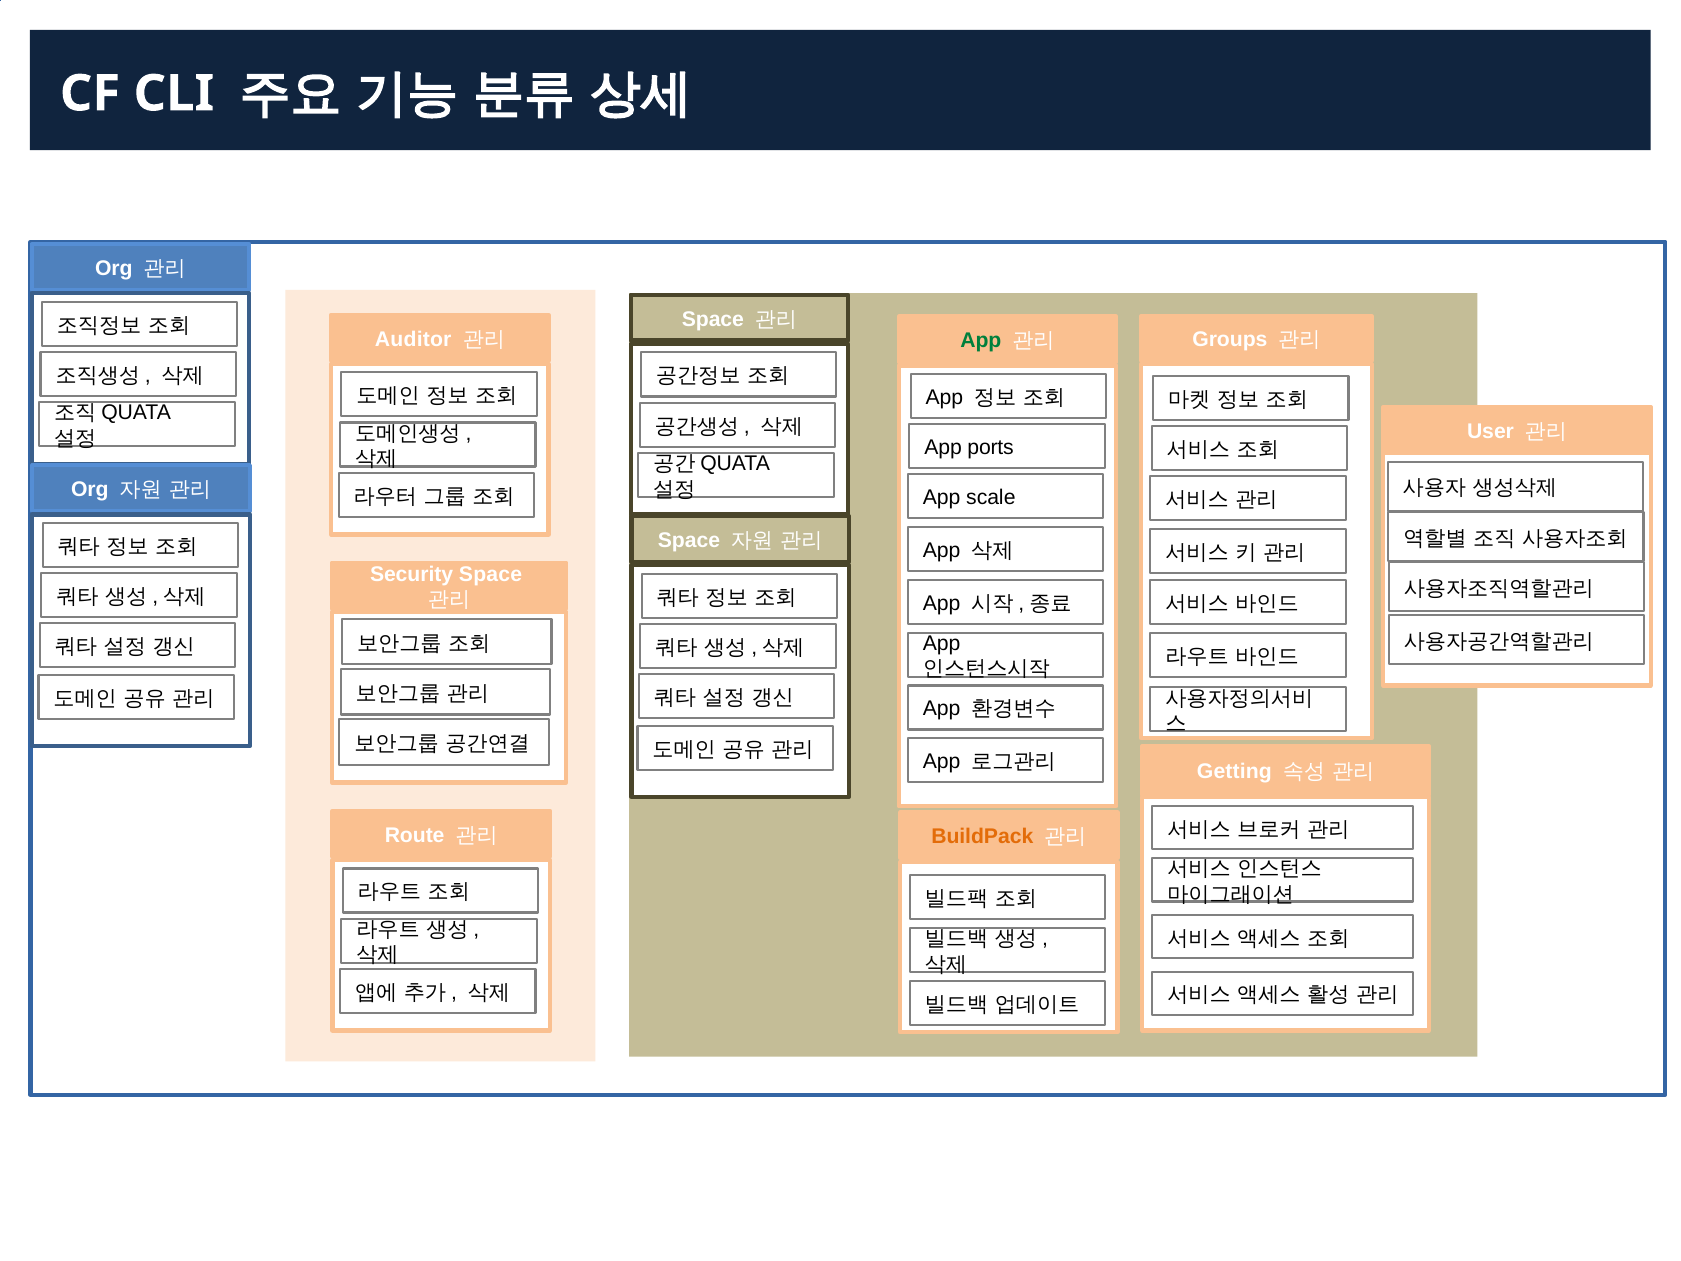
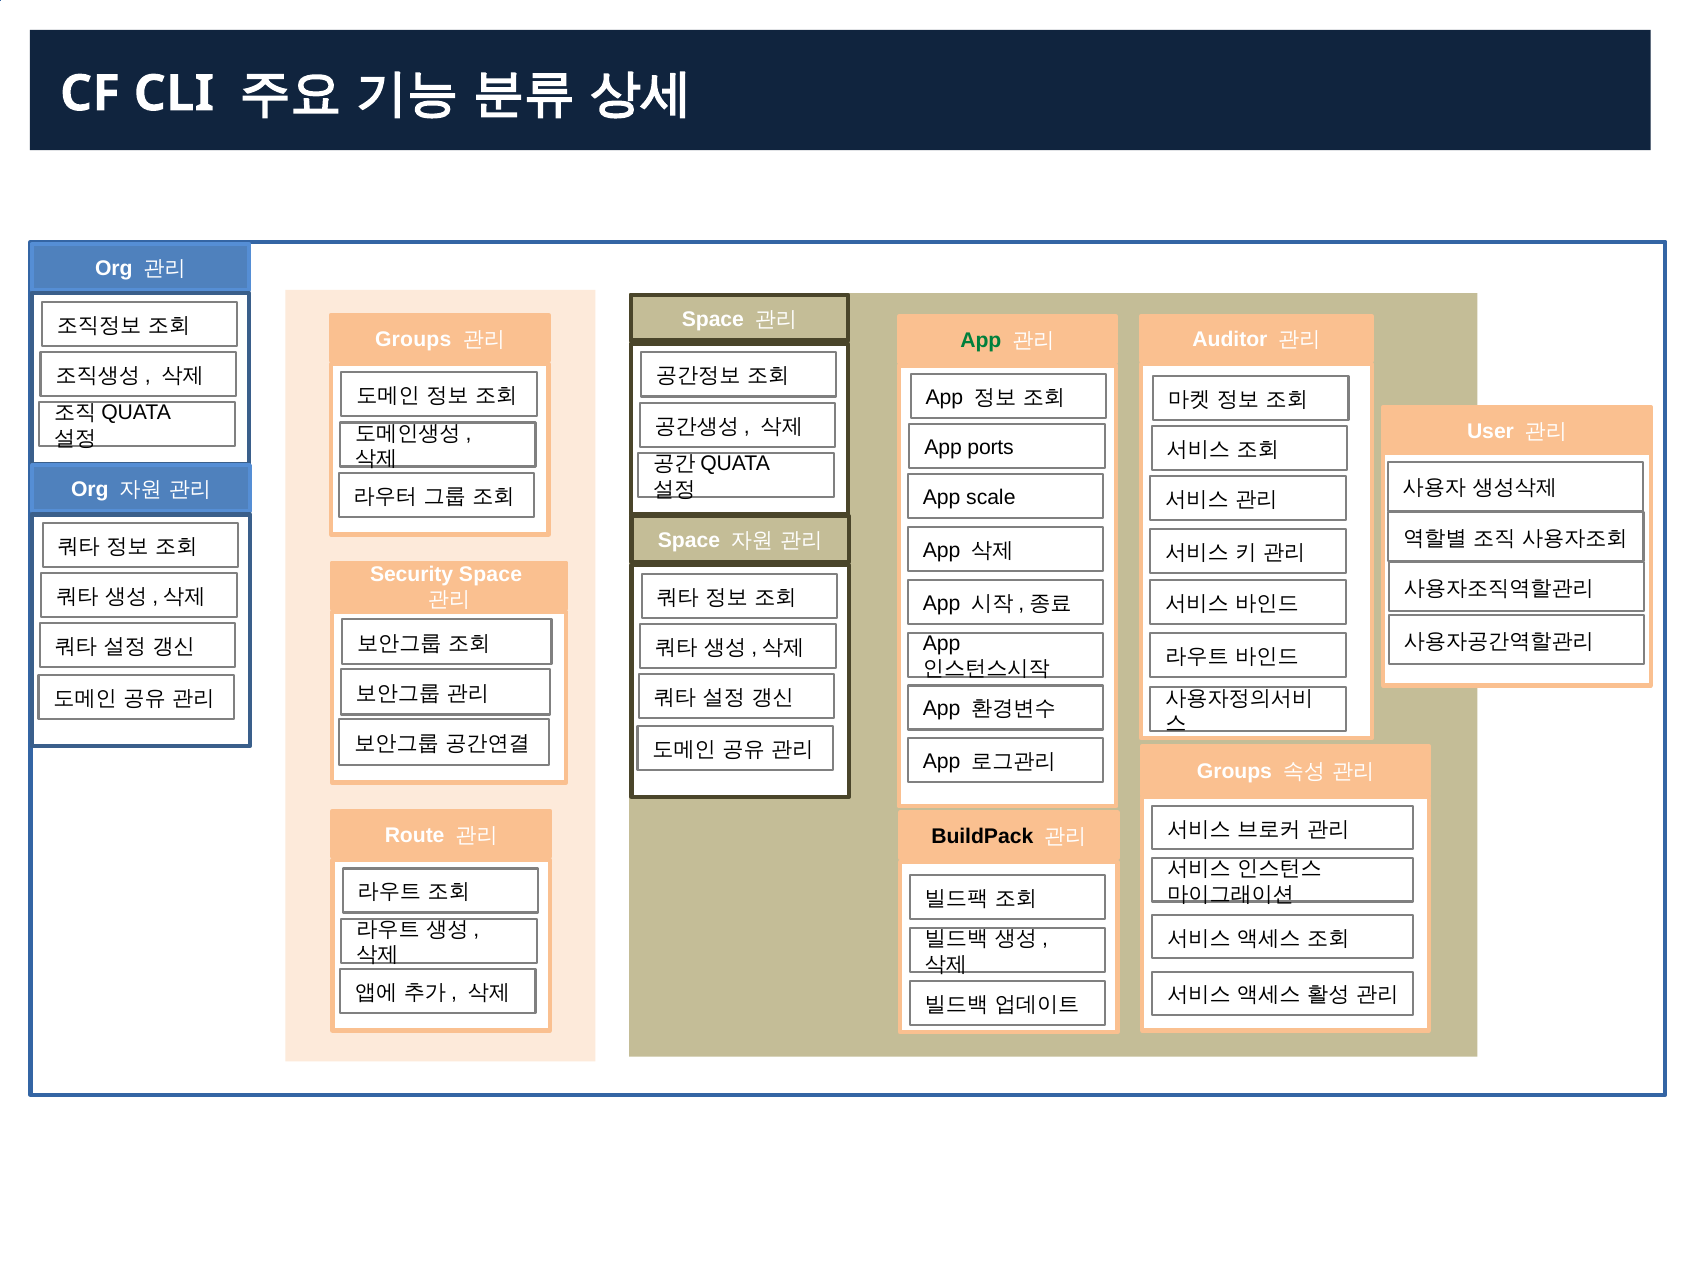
Auditor: Auditor -> Groups (413, 339)
Groups: Groups -> Auditor (1230, 340)
Getting: Getting -> Groups (1234, 772)
BuildPack colour: orange -> black (982, 837)
